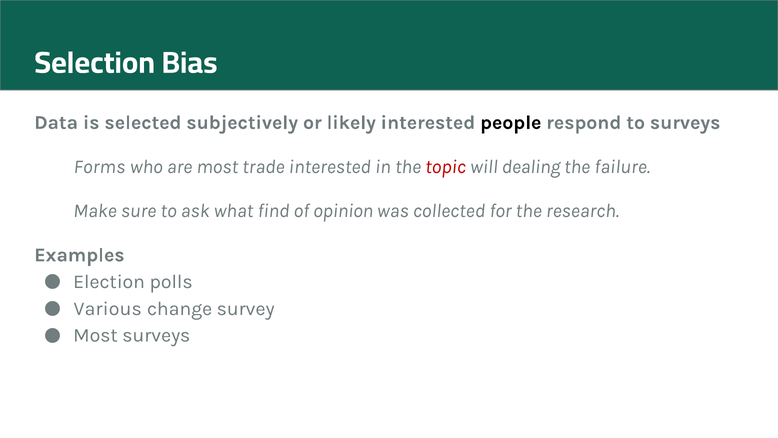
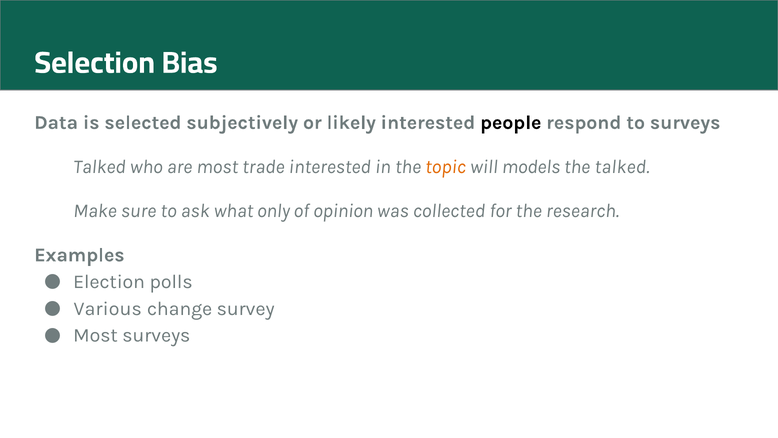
Forms: Forms -> Talked (99, 166)
topic colour: red -> orange (446, 166)
dealing: dealing -> models (531, 166)
the failure: failure -> talked (622, 166)
find: find -> only (274, 211)
